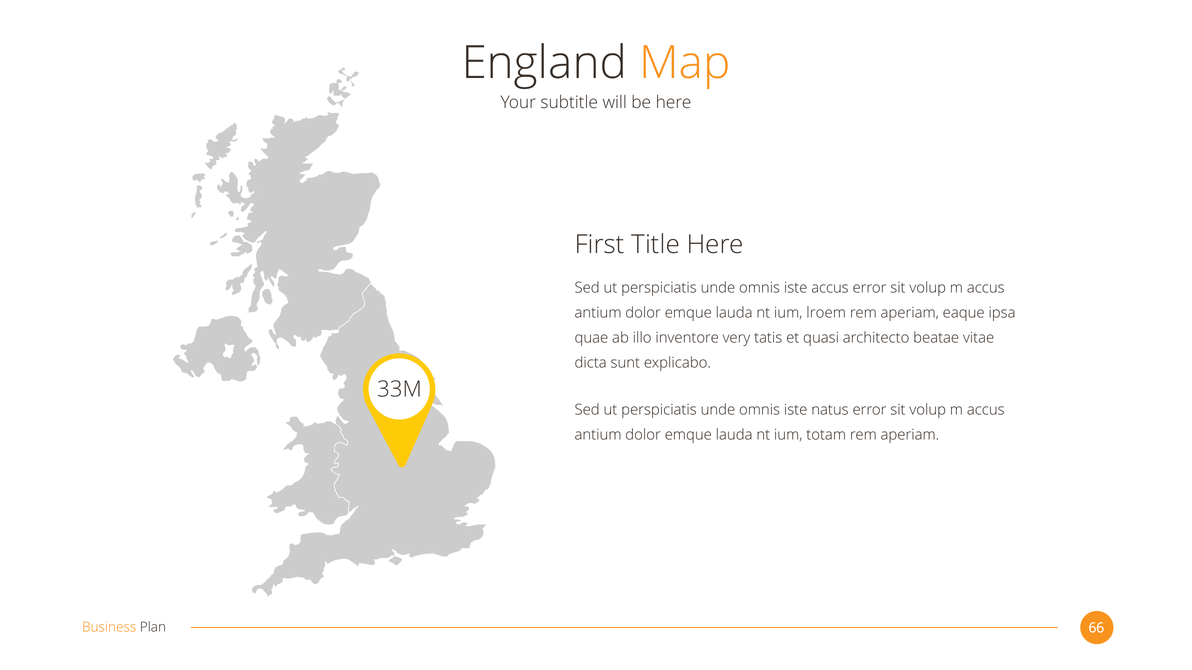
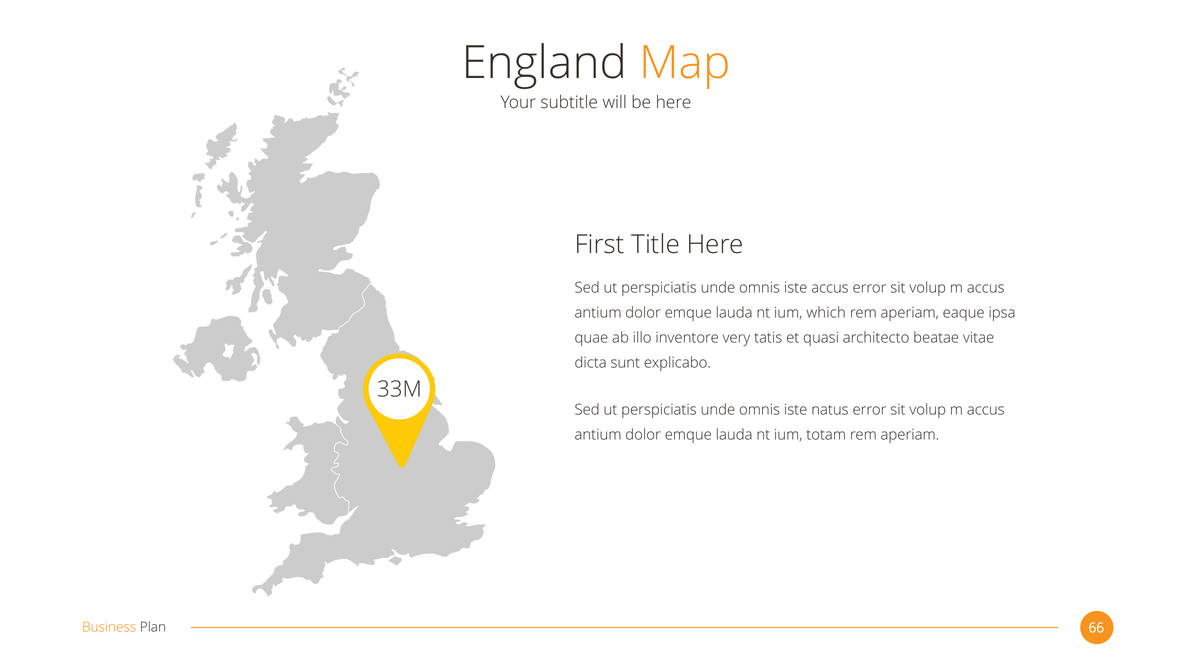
lroem: lroem -> which (826, 313)
